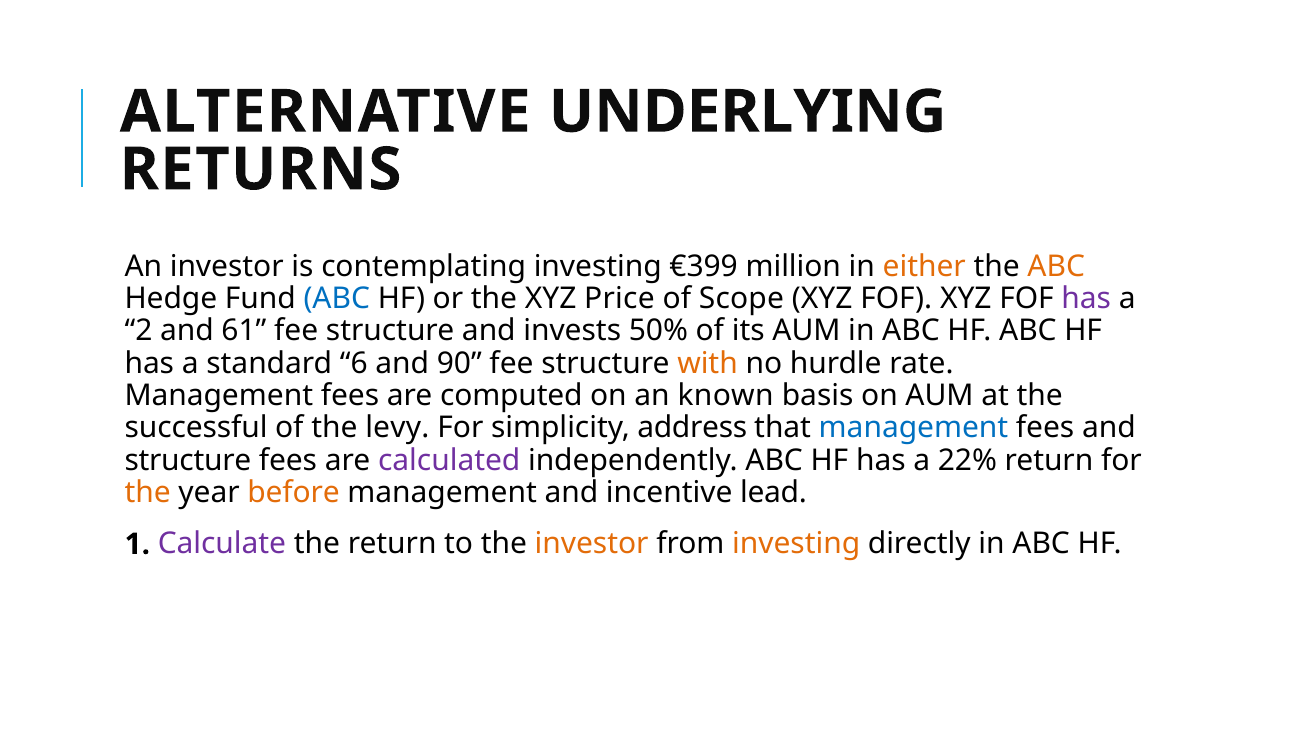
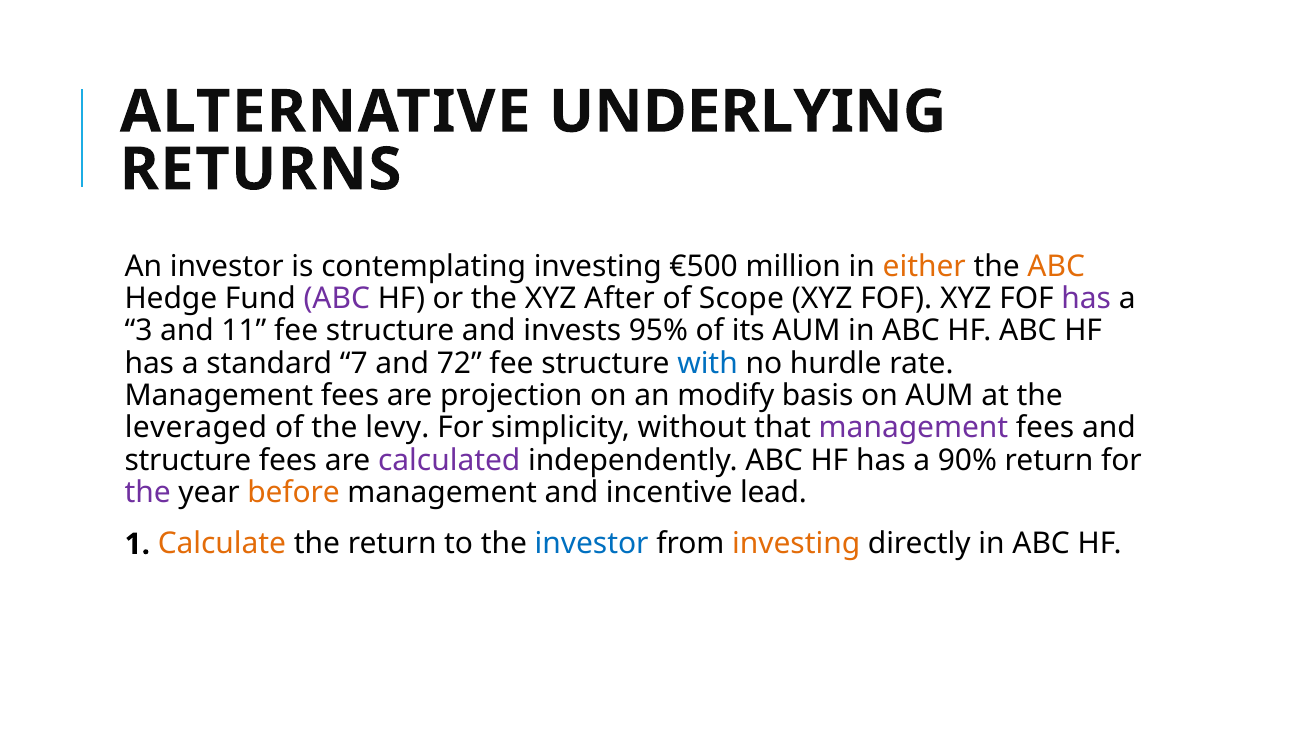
€399: €399 -> €500 (704, 266)
ABC colour: blue -> purple (337, 298)
Price: Price -> After (619, 298)
2: 2 -> 3 (139, 331)
61: 61 -> 11 (244, 331)
50%: 50% -> 95% (658, 331)
6: 6 -> 7 (354, 363)
90: 90 -> 72 (459, 363)
with colour: orange -> blue (708, 363)
computed: computed -> projection (511, 395)
known: known -> modify (726, 395)
successful: successful -> leveraged (196, 428)
address: address -> without (692, 428)
management colour: blue -> purple (913, 428)
22%: 22% -> 90% (967, 460)
the colour: orange -> purple (148, 492)
Calculate colour: purple -> orange (222, 544)
investor colour: orange -> blue (592, 544)
